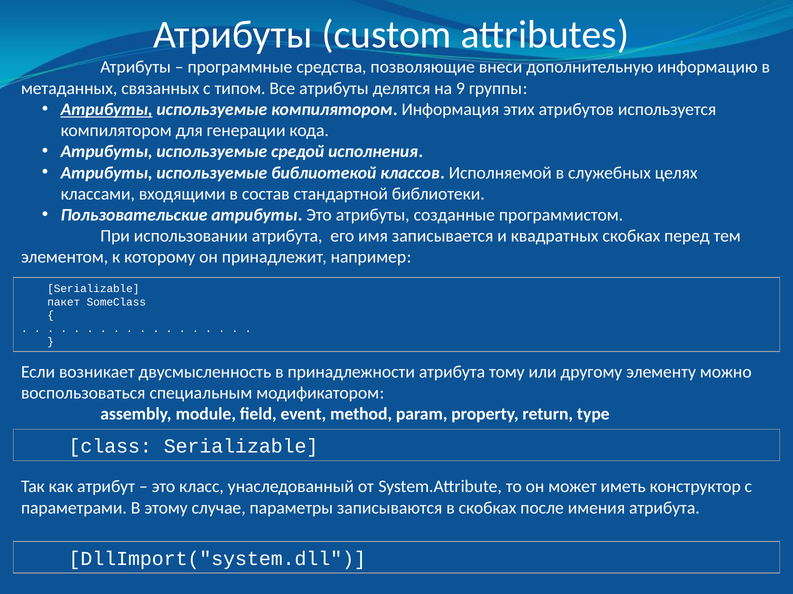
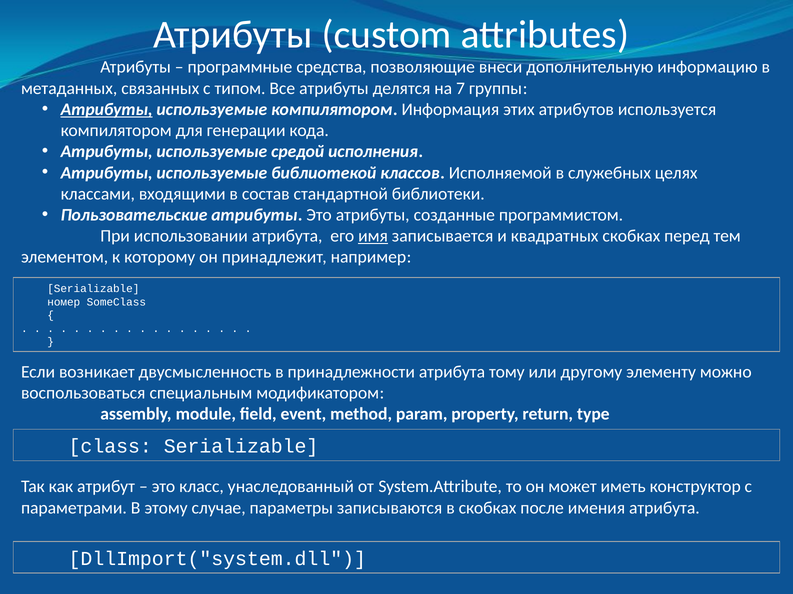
9: 9 -> 7 (461, 88)
имя underline: none -> present (373, 236)
пакет: пакет -> номер (64, 302)
